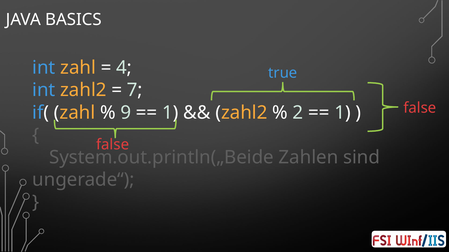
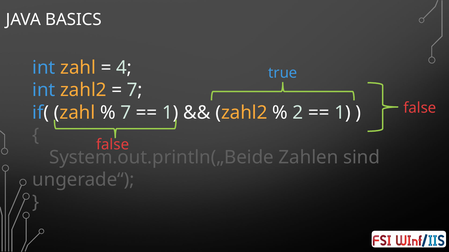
9: 9 -> 7 (126, 113)
